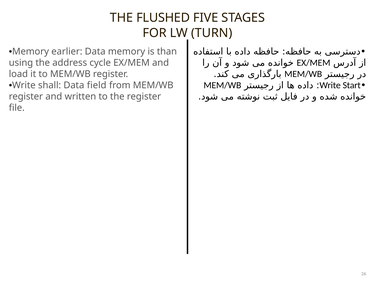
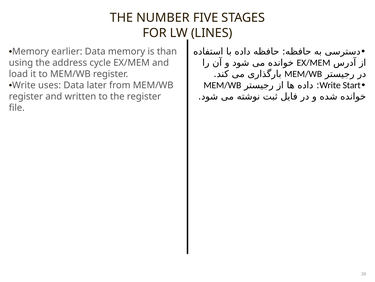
FLUSHED: FLUSHED -> NUMBER (163, 18)
TURN: TURN -> LINES (212, 33)
shall: shall -> uses (50, 85)
field: field -> later (97, 85)
